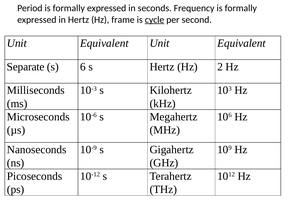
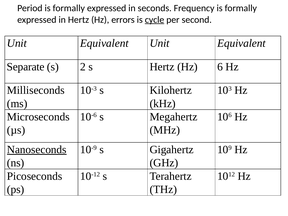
frame: frame -> errors (123, 20)
6: 6 -> 2 (83, 67)
2: 2 -> 6 (220, 67)
Nanoseconds underline: none -> present (37, 150)
